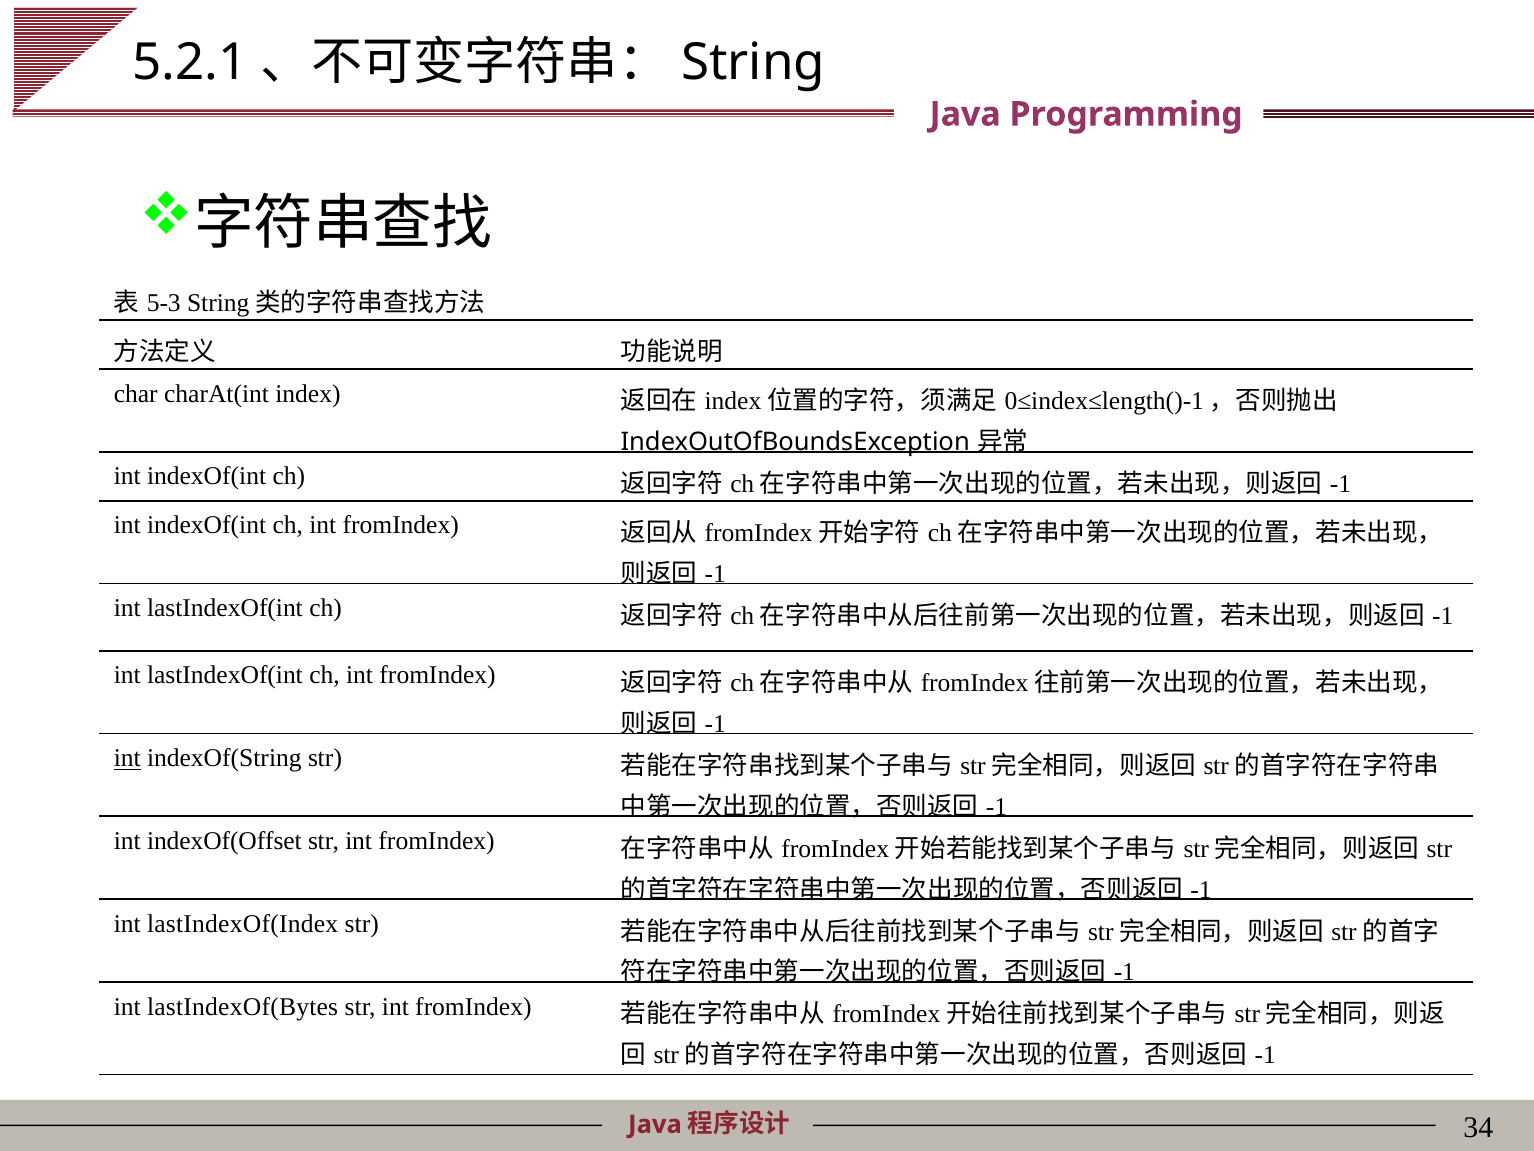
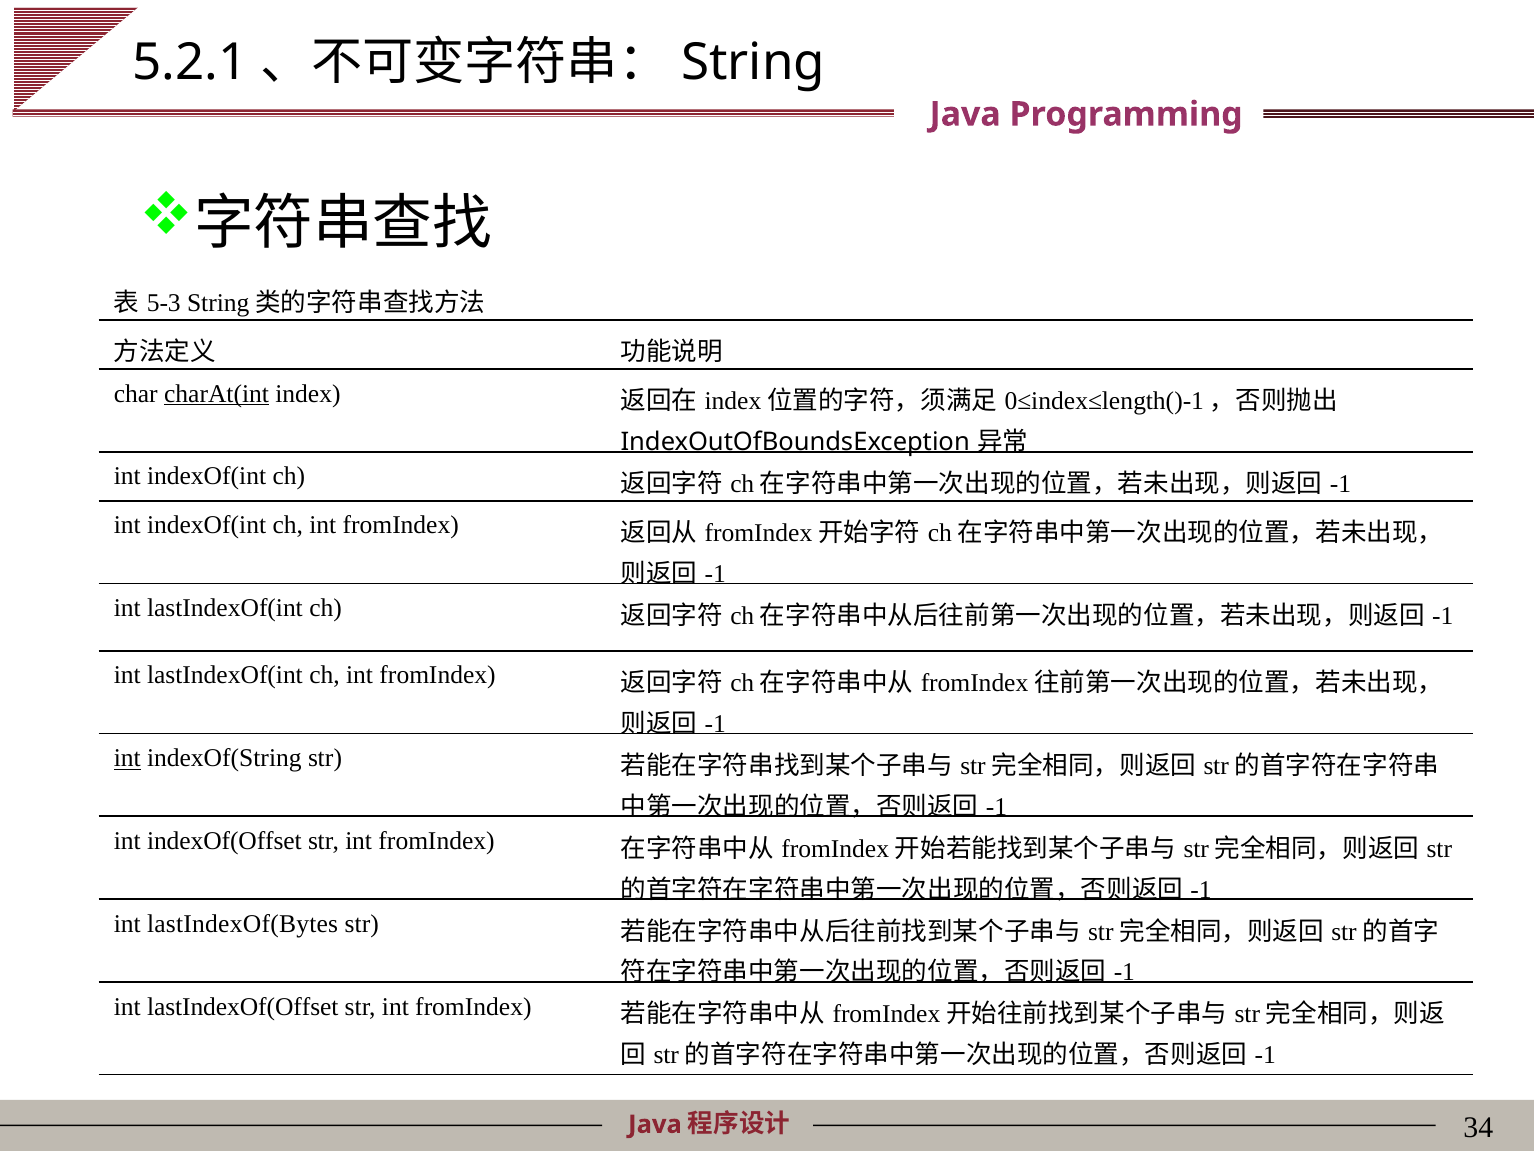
charAt(int underline: none -> present (217, 393)
lastIndexOf(Index: lastIndexOf(Index -> lastIndexOf(Bytes (243, 924)
lastIndexOf(Bytes: lastIndexOf(Bytes -> lastIndexOf(Offset (243, 1006)
